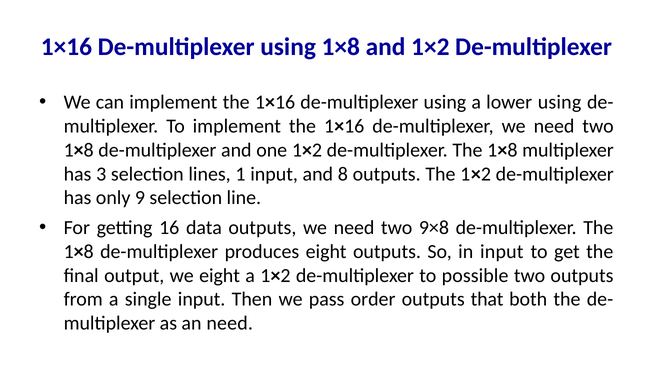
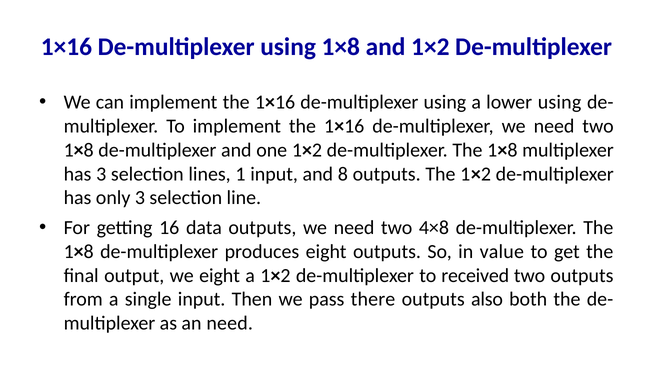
only 9: 9 -> 3 (140, 198)
9×8: 9×8 -> 4×8 (434, 228)
in input: input -> value (502, 252)
possible: possible -> received (475, 276)
order: order -> there (373, 300)
that: that -> also (487, 300)
